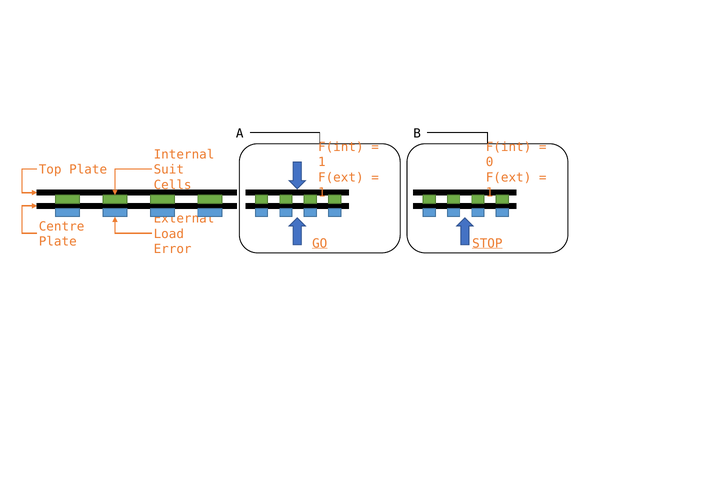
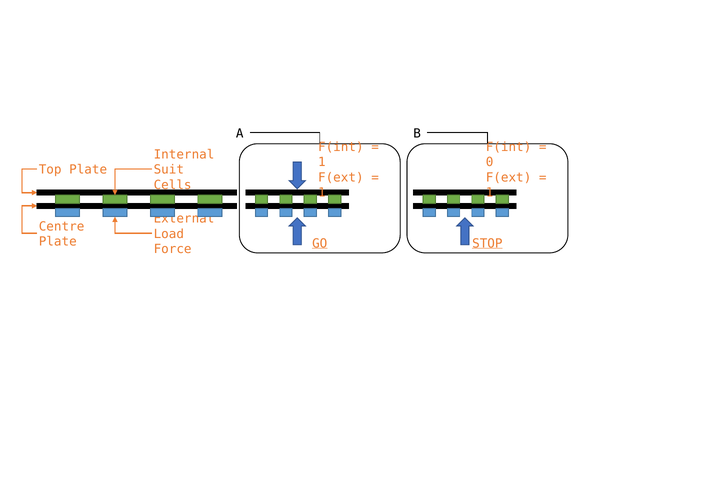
Error: Error -> Force (173, 249)
